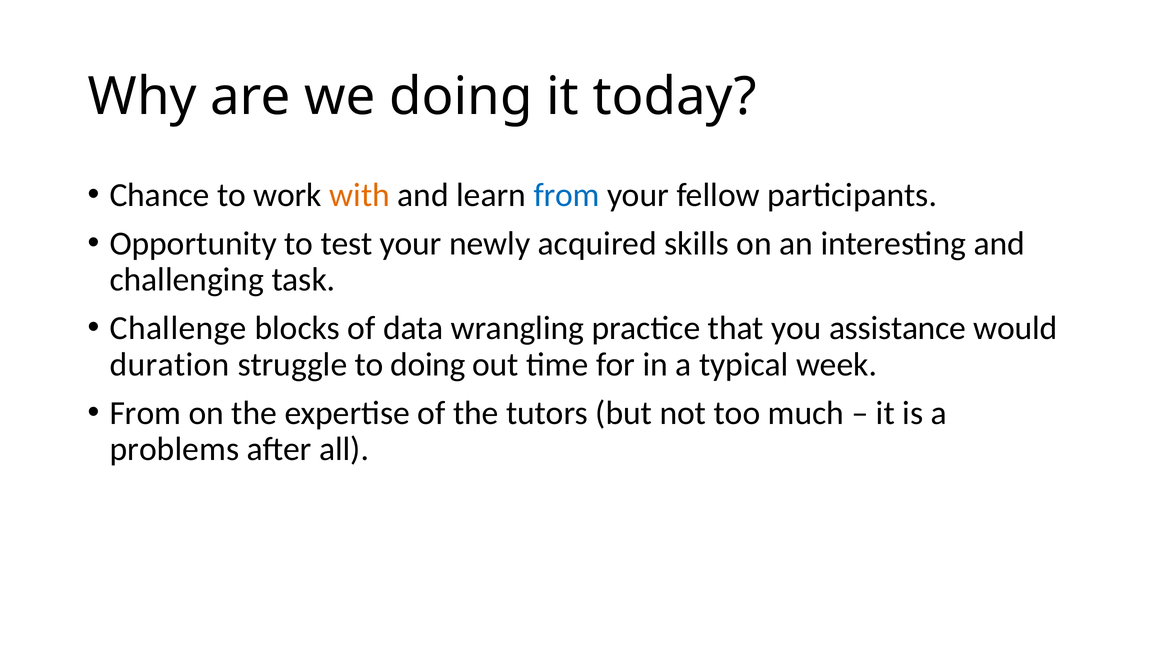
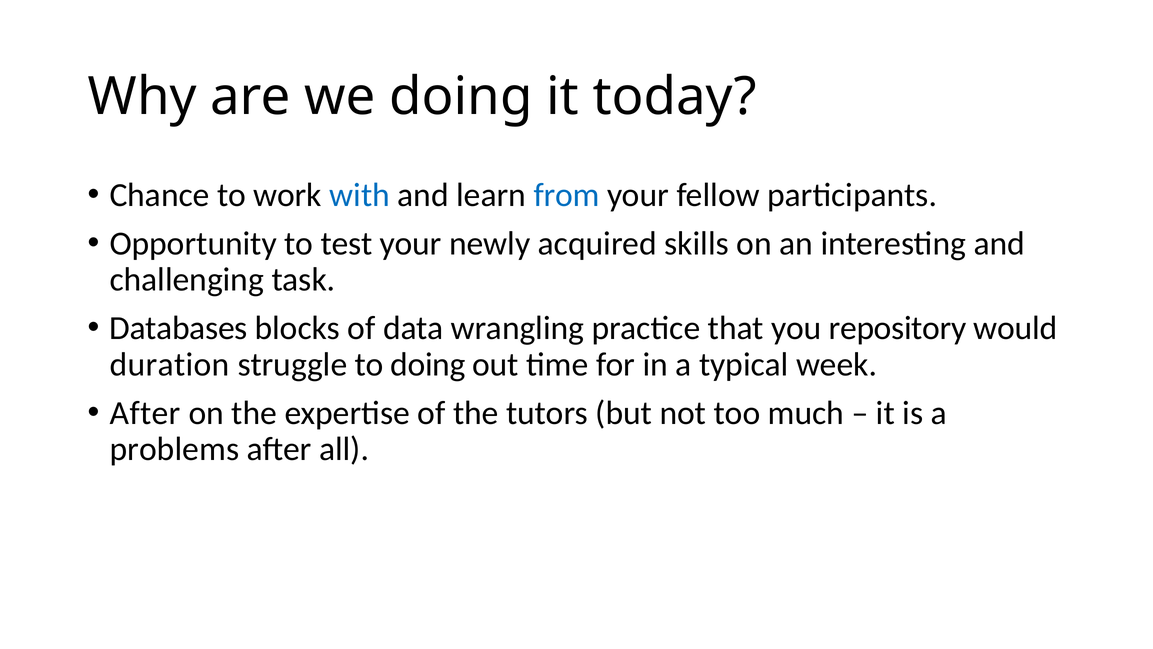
with colour: orange -> blue (360, 195)
Challenge: Challenge -> Databases (178, 328)
assistance: assistance -> repository (898, 328)
From: From -> After (145, 413)
